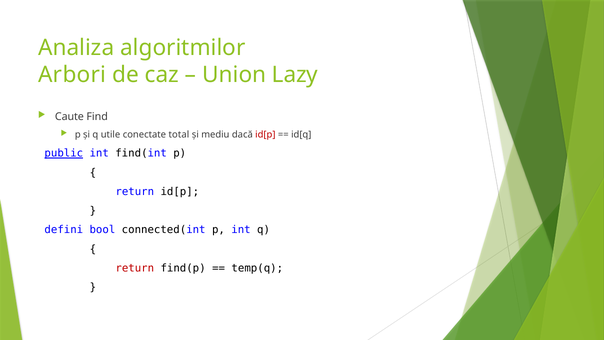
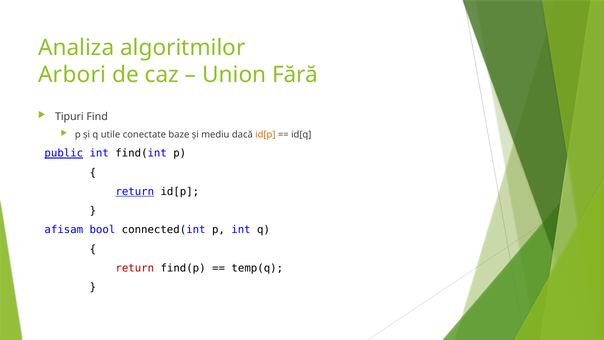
Lazy: Lazy -> Fără (295, 75)
Caute: Caute -> Tipuri (69, 116)
total: total -> baze (179, 135)
id[p colour: red -> orange (265, 135)
return underline: none -> present (135, 192)
defini: defini -> afisam (64, 230)
